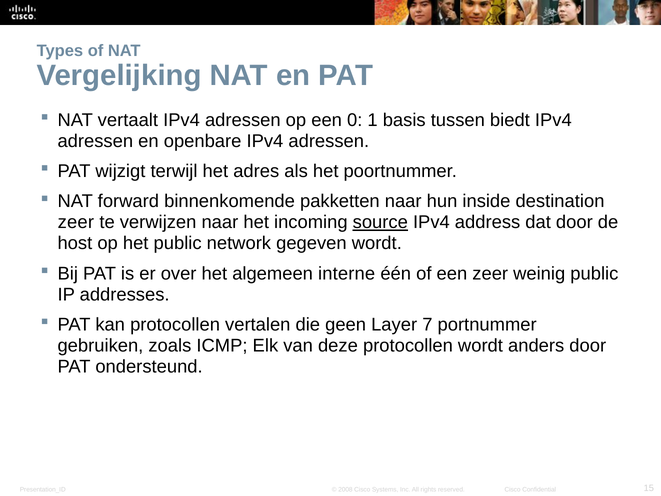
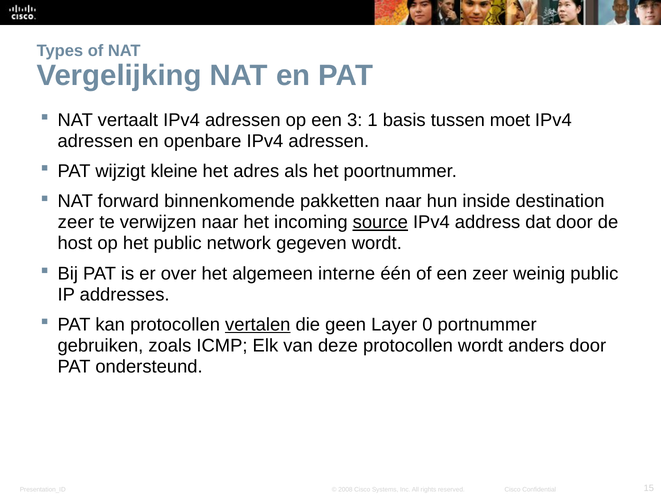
0: 0 -> 3 (355, 120)
biedt: biedt -> moet (510, 120)
terwijl: terwijl -> kleine (174, 171)
vertalen underline: none -> present (258, 324)
7: 7 -> 0 (427, 324)
